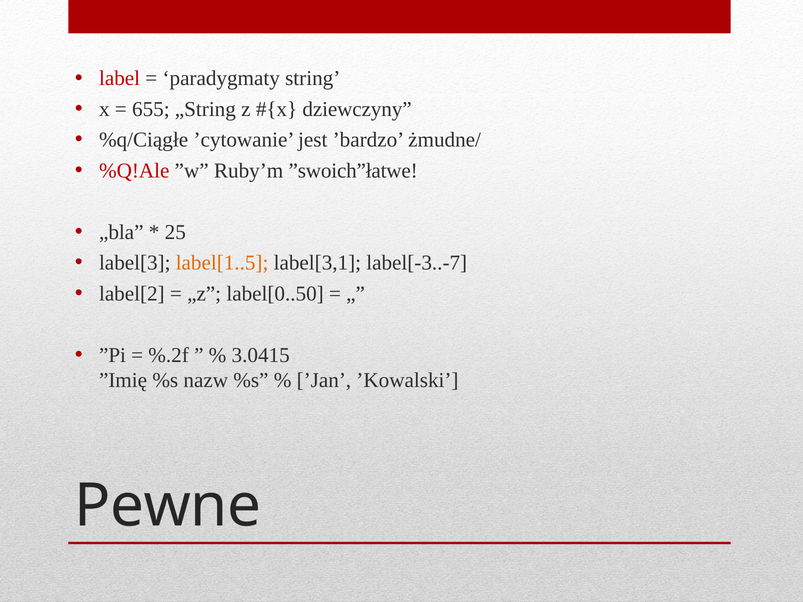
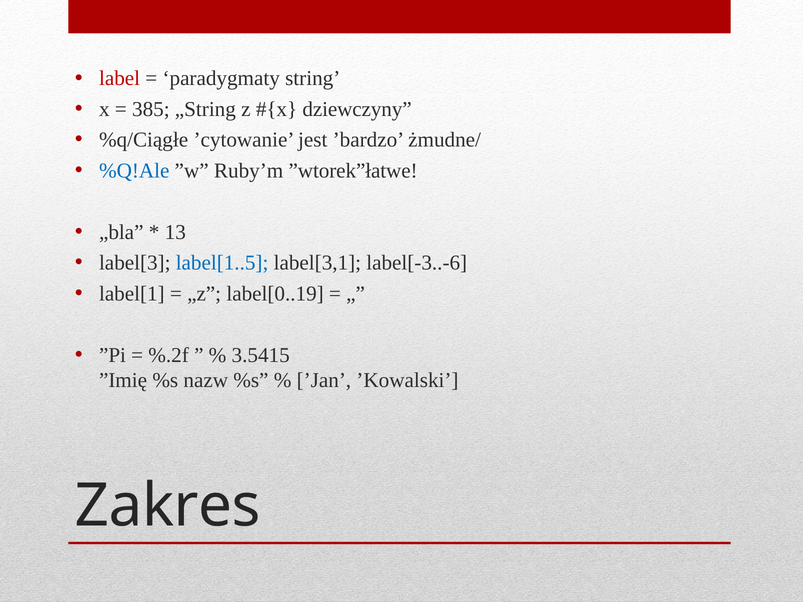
655: 655 -> 385 (151, 109)
%Q!Ale colour: red -> blue (134, 171)
”swoich”łatwe: ”swoich”łatwe -> ”wtorek”łatwe (353, 171)
25: 25 -> 13 (175, 232)
label[1..5 colour: orange -> blue (222, 263)
label[-3..-7: label[-3..-7 -> label[-3..-6 (417, 263)
label[2: label[2 -> label[1 (132, 294)
label[0..50: label[0..50 -> label[0..19 (275, 294)
3.0415: 3.0415 -> 3.5415 (261, 355)
Pewne: Pewne -> Zakres (168, 506)
